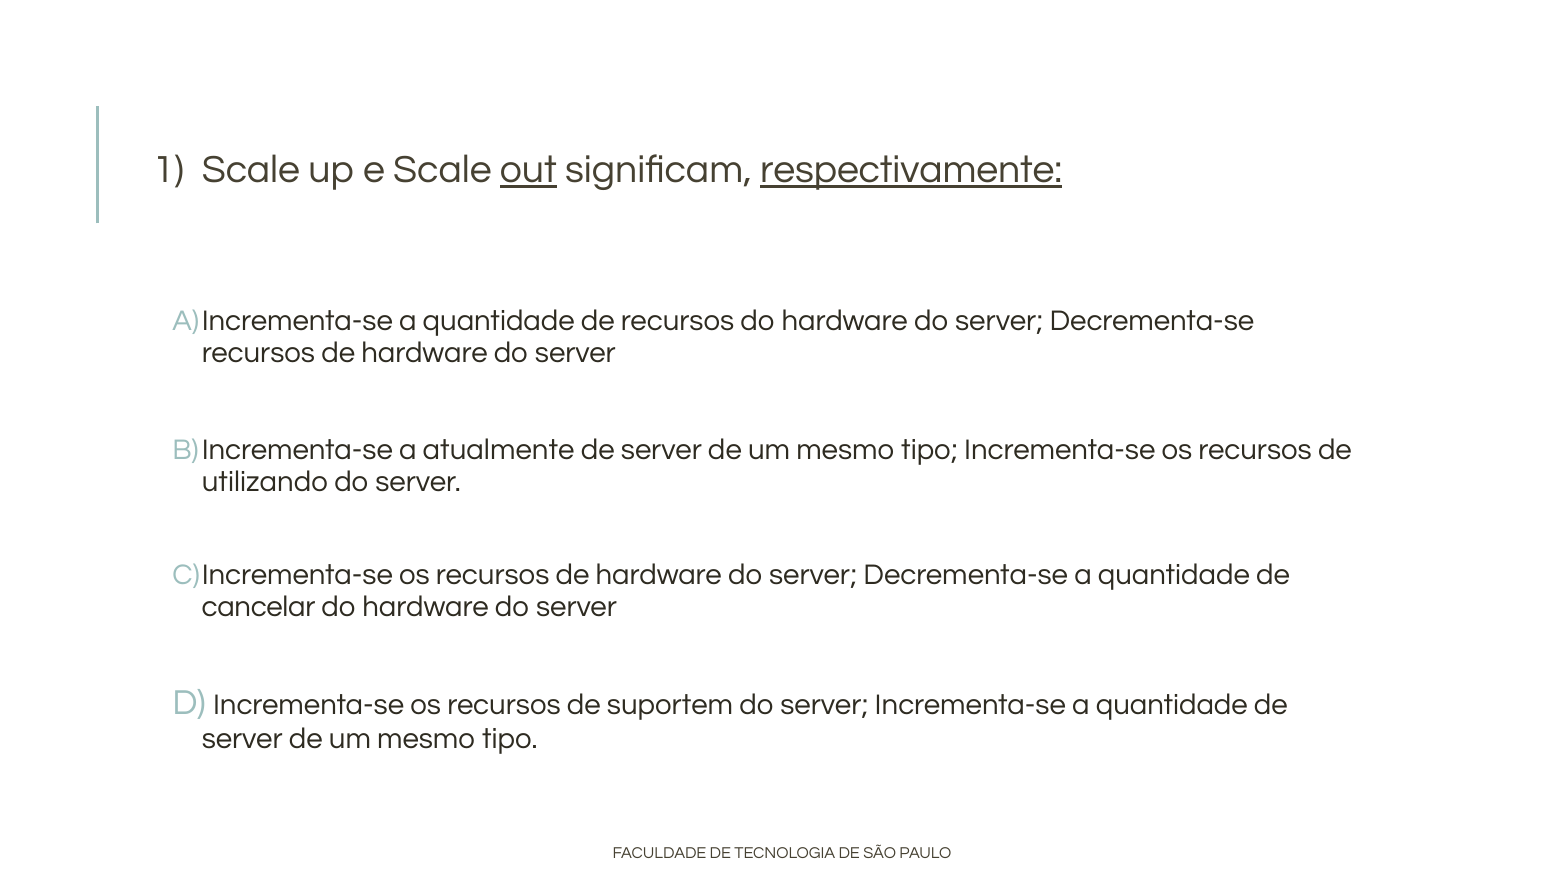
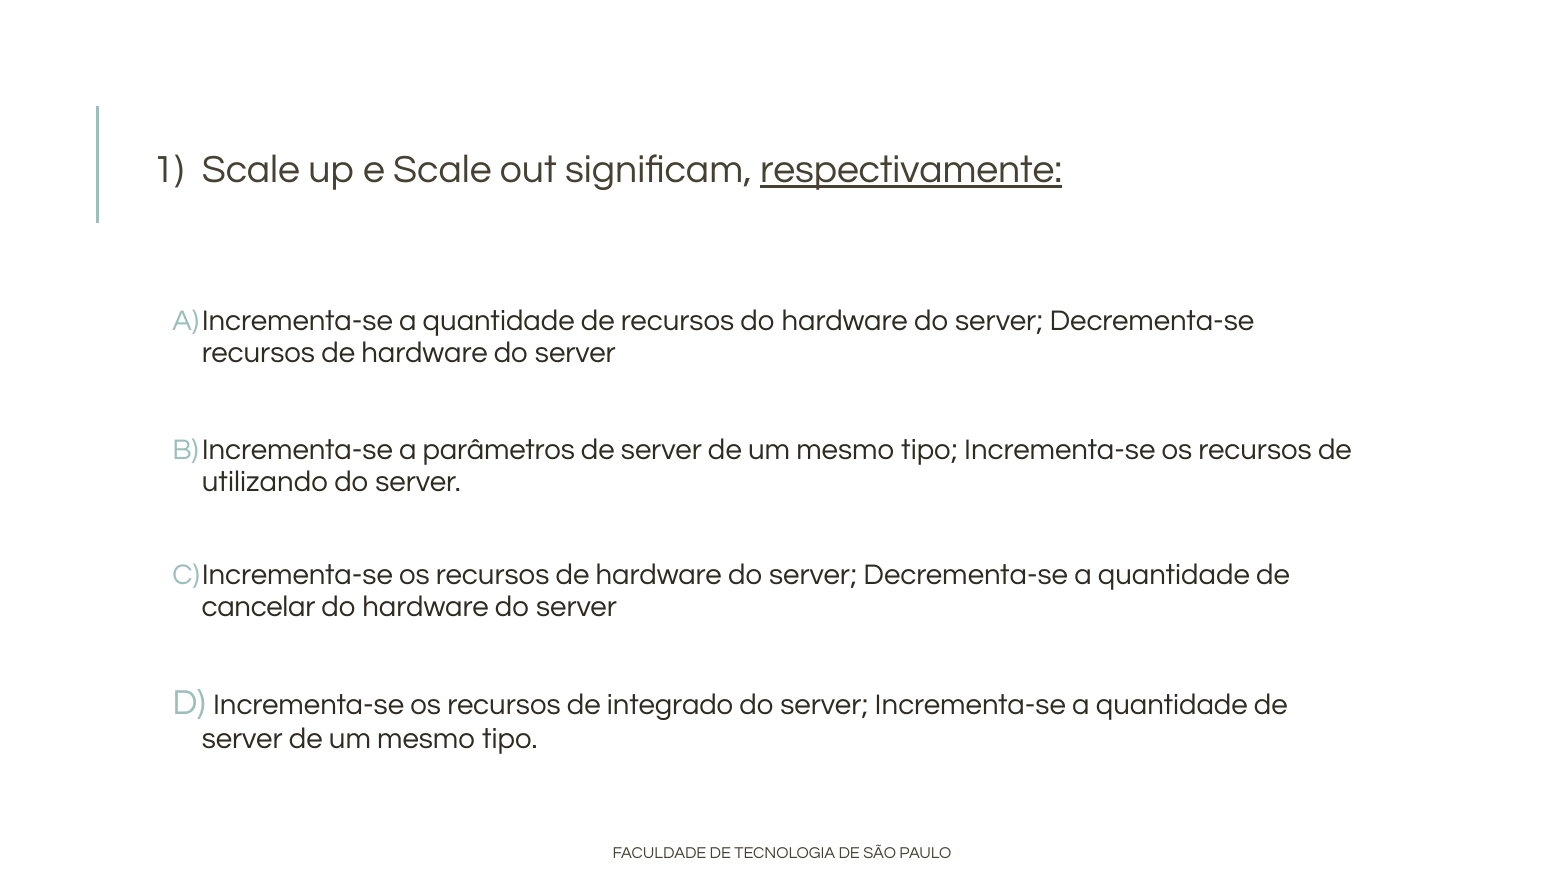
out underline: present -> none (528, 170)
atualmente: atualmente -> parâmetros (499, 450)
suportem: suportem -> integrado (670, 705)
